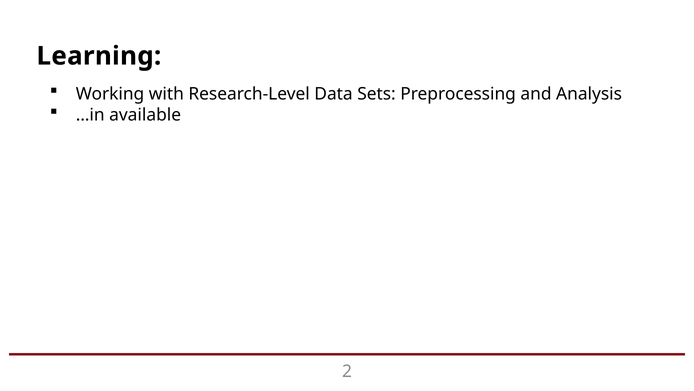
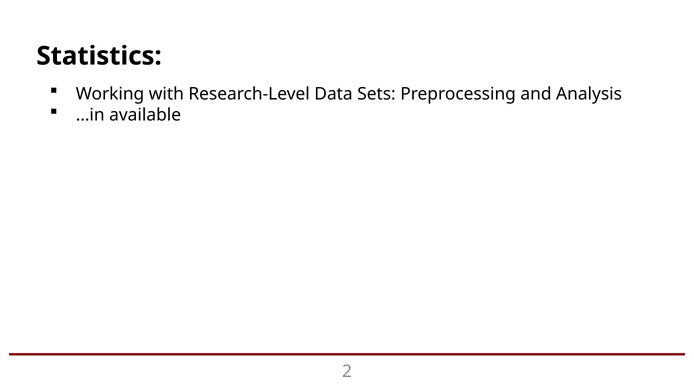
Learning: Learning -> Statistics (99, 56)
